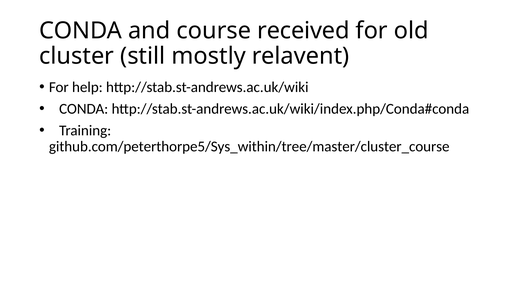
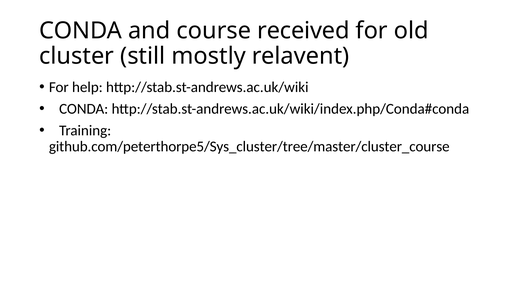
github.com/peterthorpe5/Sys_within/tree/master/cluster_course: github.com/peterthorpe5/Sys_within/tree/master/cluster_course -> github.com/peterthorpe5/Sys_cluster/tree/master/cluster_course (249, 146)
